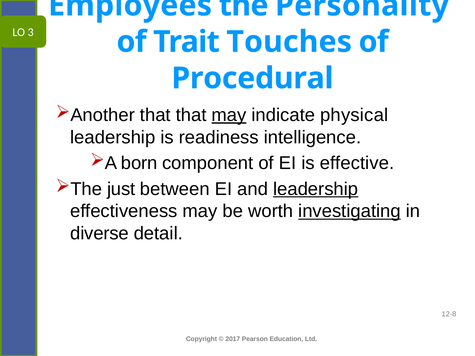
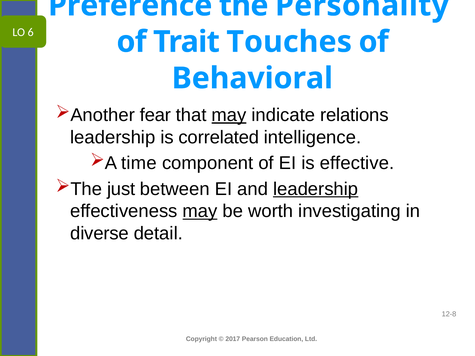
Employees: Employees -> Preference (130, 5)
3: 3 -> 6 (31, 32)
Procedural: Procedural -> Behavioral (252, 78)
that: that -> fear (155, 115)
physical: physical -> relations (354, 115)
readiness: readiness -> correlated (219, 137)
born: born -> time (139, 163)
may underline: none -> present (200, 211)
investigating underline: present -> none (350, 211)
